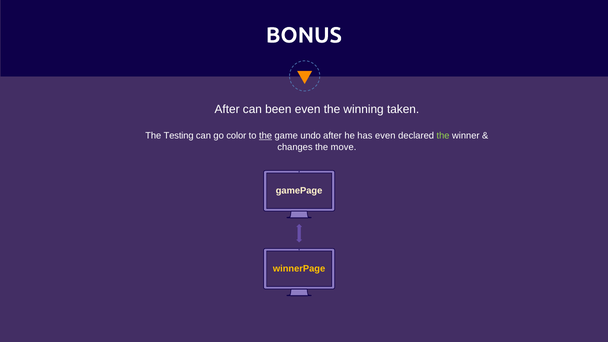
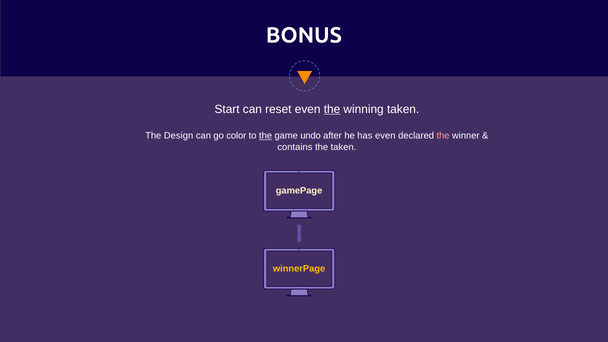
After: After -> Start (227, 109)
been: been -> reset (278, 109)
the underline: none -> present (332, 109)
Testing: Testing -> Design (179, 136)
the colour: light green -> pink (443, 136)
changes: changes -> contains (295, 147)
the move: move -> taken (344, 147)
